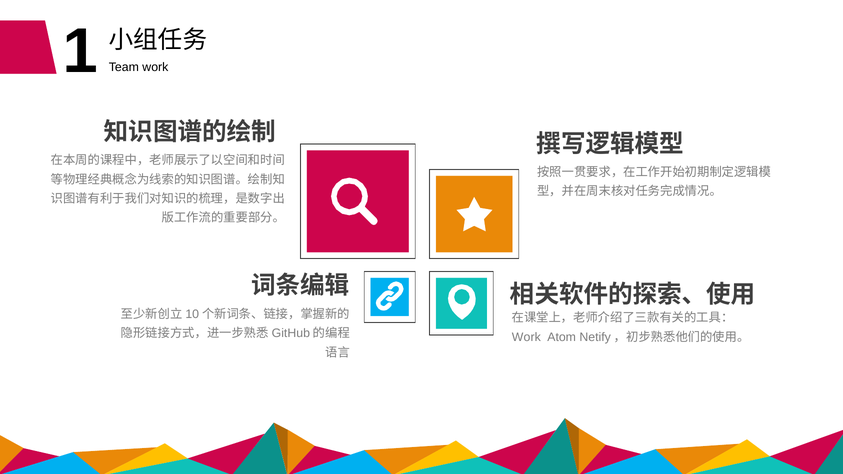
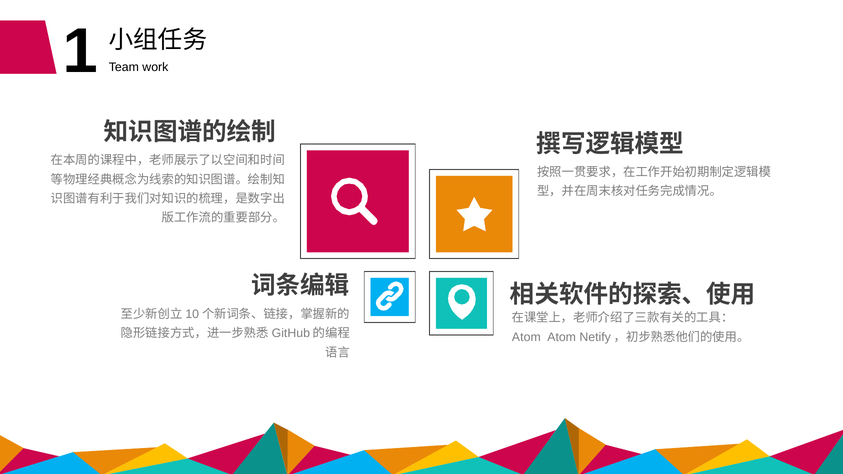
Work: Work -> Atom (526, 337)
